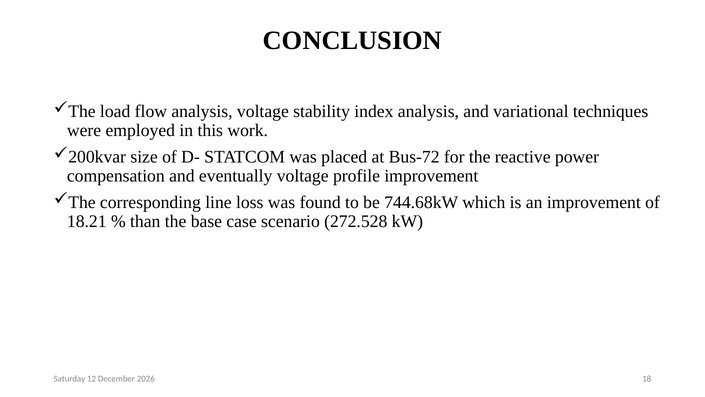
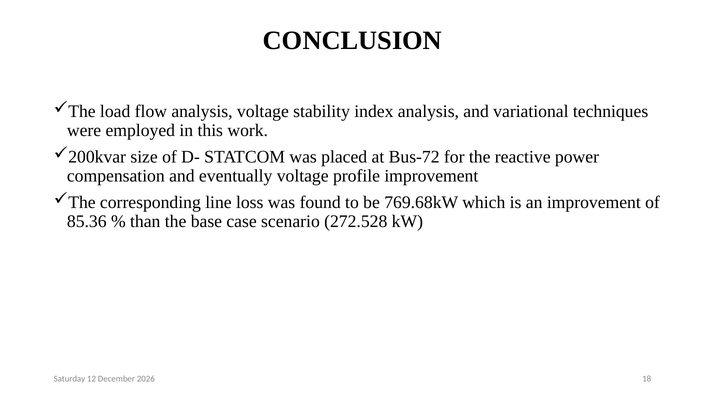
744.68kW: 744.68kW -> 769.68kW (421, 202)
18.21: 18.21 -> 85.36 (87, 221)
